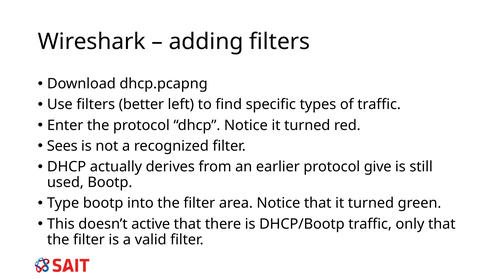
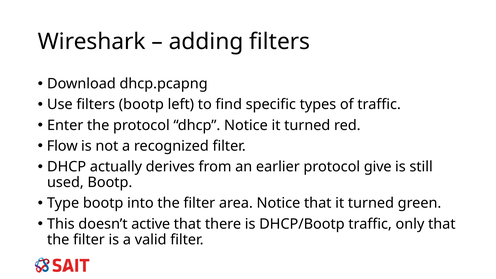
filters better: better -> bootp (141, 105)
Sees: Sees -> Flow (62, 146)
